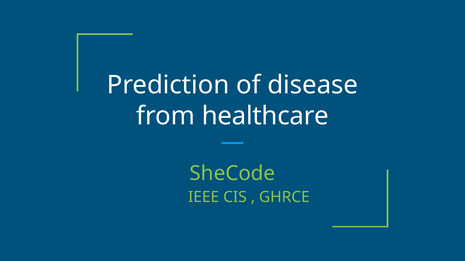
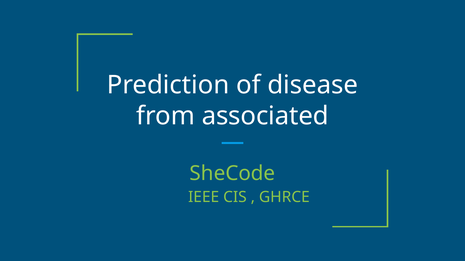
healthcare: healthcare -> associated (265, 116)
